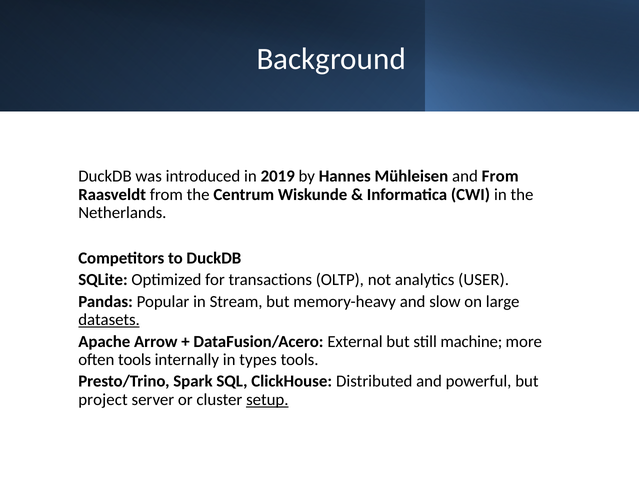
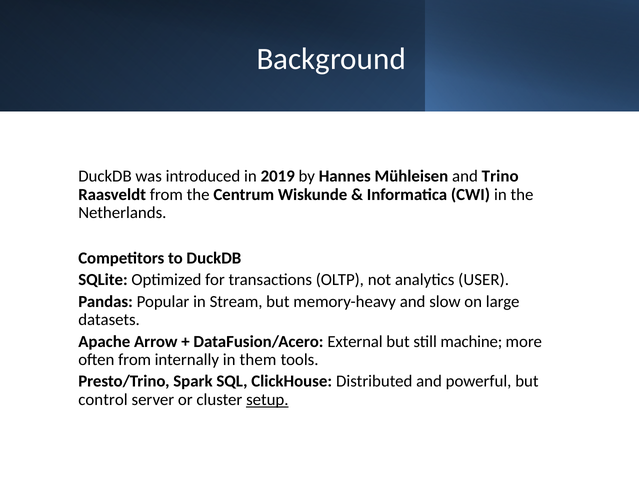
and From: From -> Trino (500, 176)
datasets underline: present -> none (109, 320)
often tools: tools -> from (135, 360)
types: types -> them (258, 360)
project: project -> control (103, 400)
